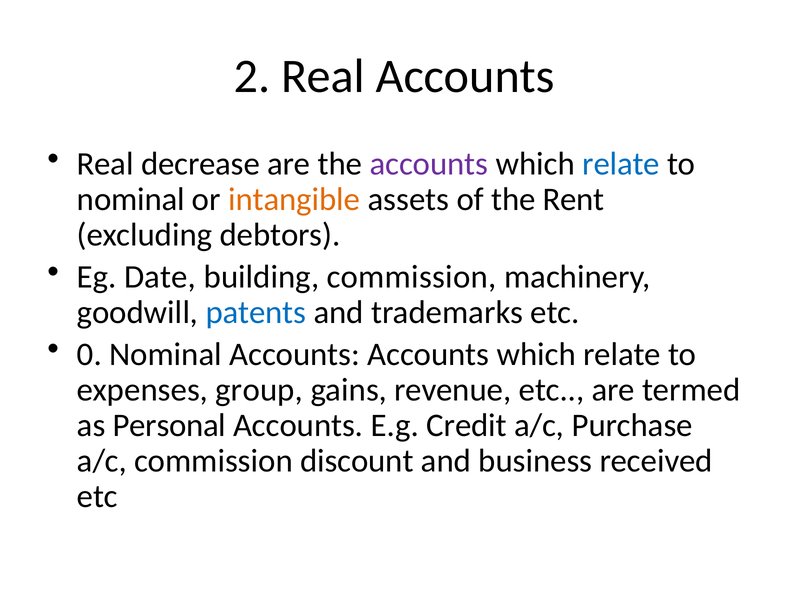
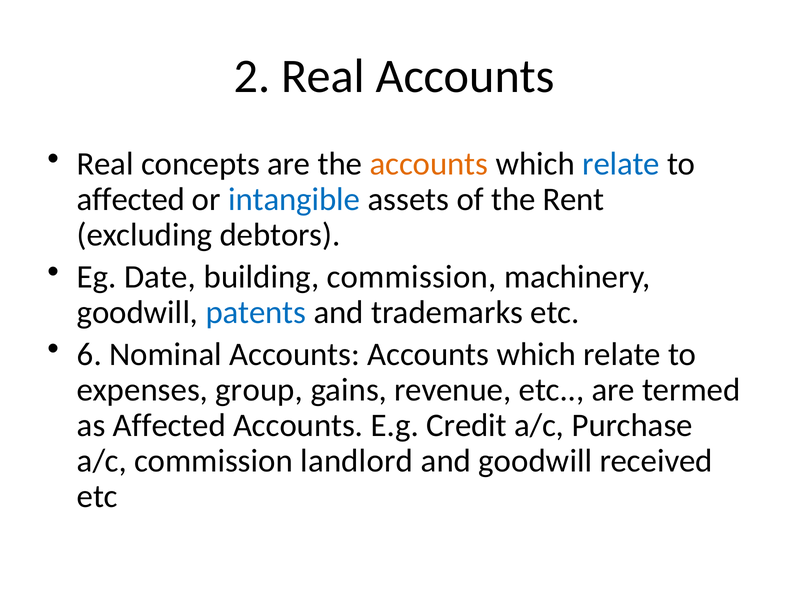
decrease: decrease -> concepts (201, 164)
accounts colour: purple -> orange (429, 164)
nominal: nominal -> affected (131, 200)
intangible colour: orange -> blue (294, 200)
0: 0 -> 6 (89, 354)
as Personal: Personal -> Affected (169, 425)
discount: discount -> landlord (357, 461)
and business: business -> goodwill (535, 461)
